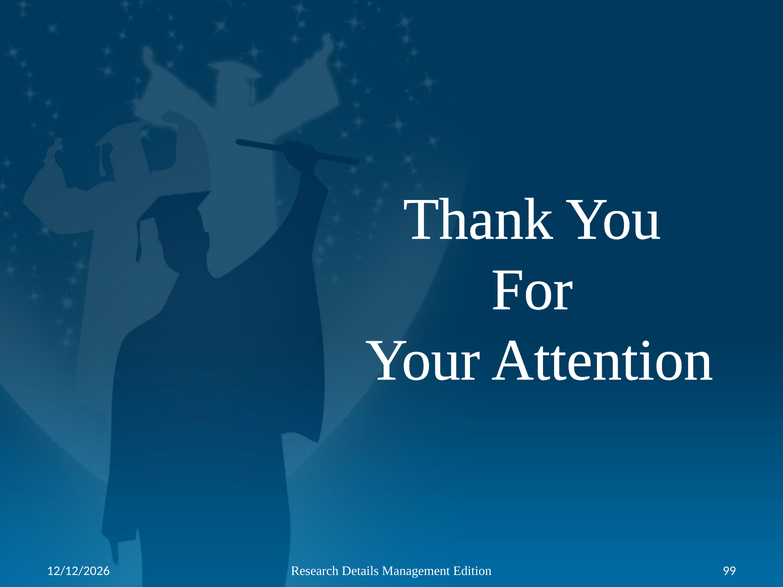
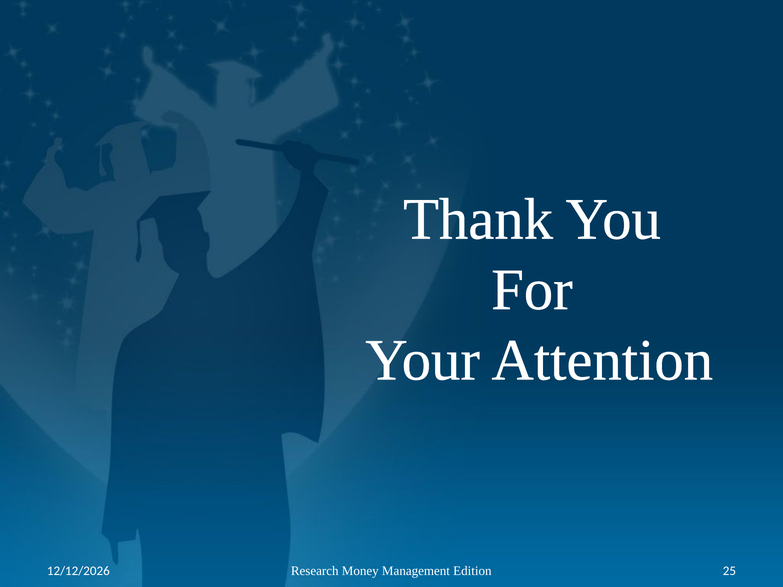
Details: Details -> Money (360, 571)
99: 99 -> 25 (729, 571)
